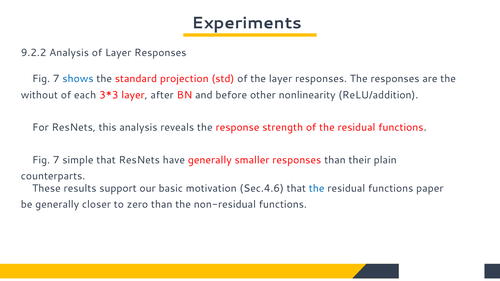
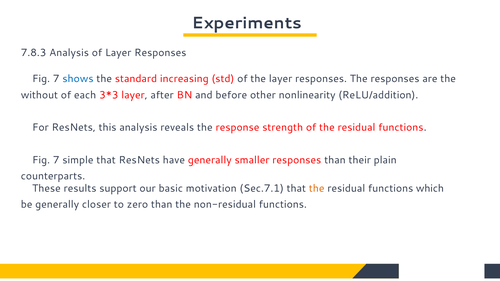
9.2.2: 9.2.2 -> 7.8.3 (34, 53)
projection: projection -> increasing (184, 79)
Sec.4.6: Sec.4.6 -> Sec.7.1 (262, 188)
the colour: blue -> orange (317, 188)
paper: paper -> which (430, 188)
